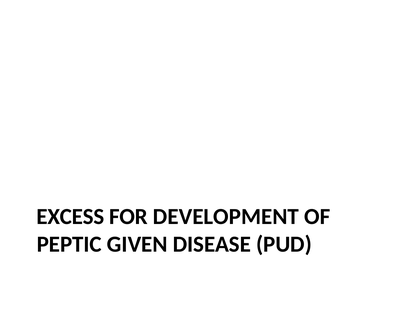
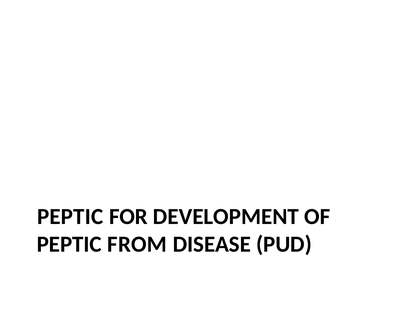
EXCESS: EXCESS -> PEPTIC (70, 216)
GIVEN: GIVEN -> FROM (137, 244)
